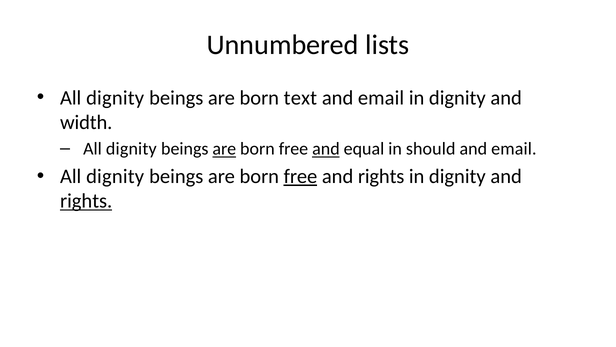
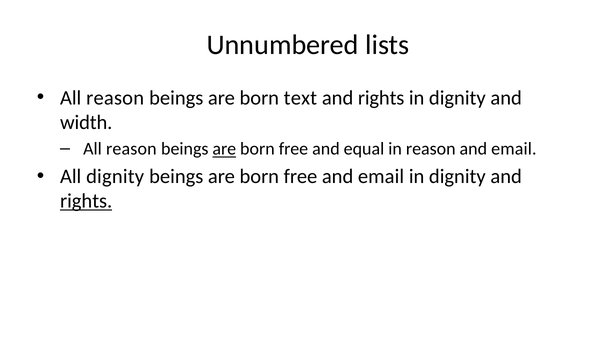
dignity: dignity -> reason (115, 98)
email: email -> rights (381, 98)
dignity: dignity -> reason (131, 149)
and underline: present -> none (326, 149)
in should: should -> reason (431, 149)
free underline: present -> none (301, 176)
rights: rights -> email (381, 176)
